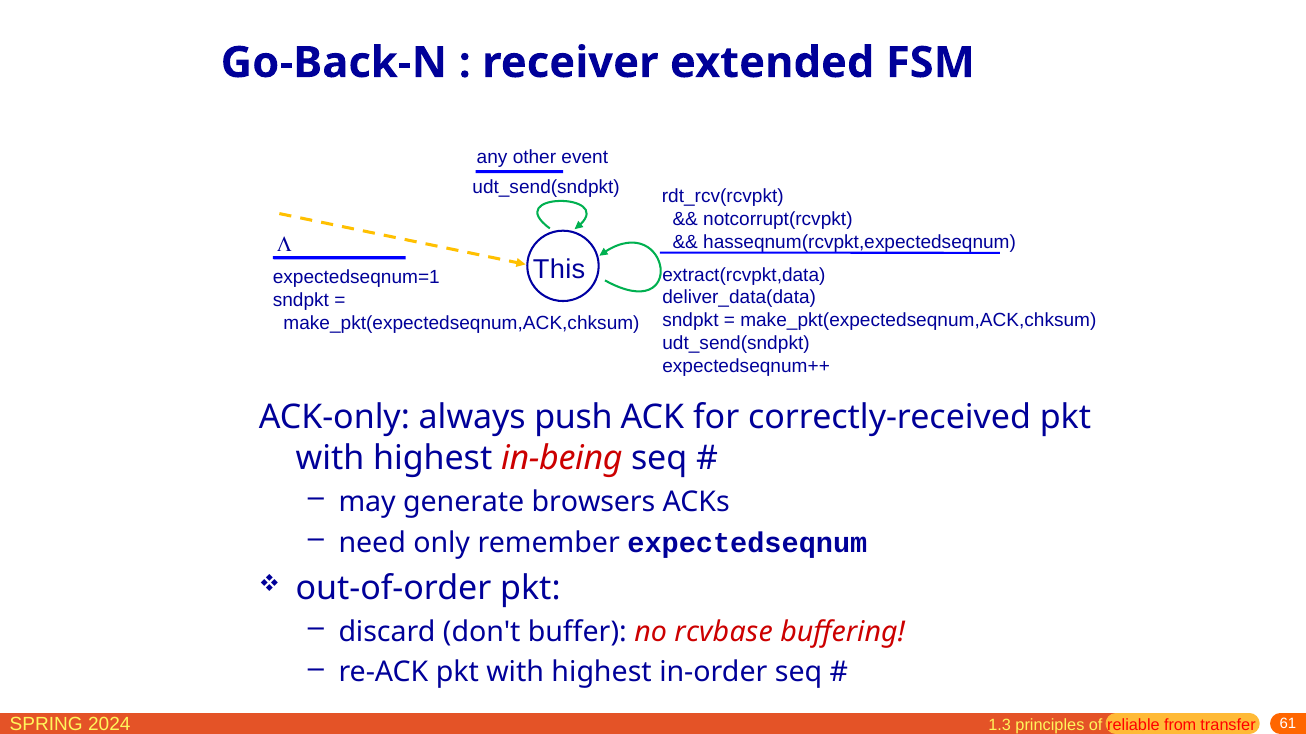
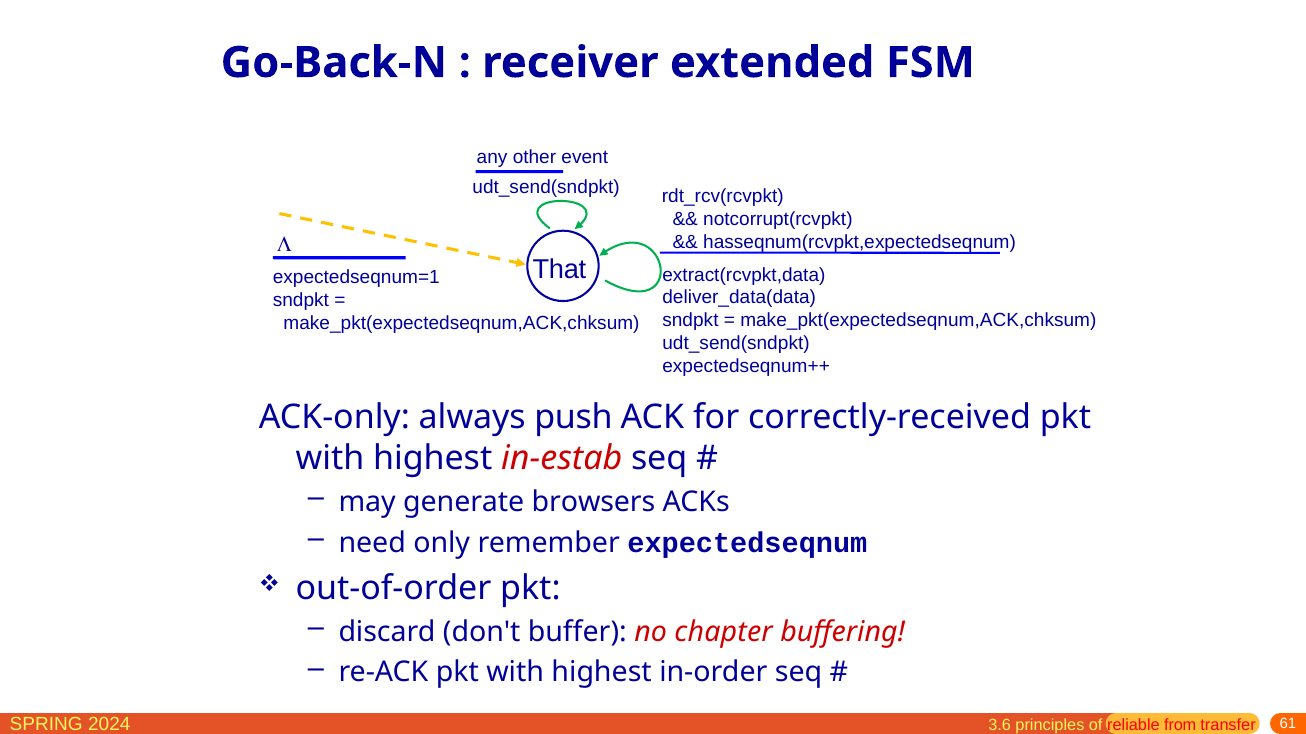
This: This -> That (559, 270)
in-being: in-being -> in-estab (562, 459)
rcvbase: rcvbase -> chapter (724, 632)
1.3: 1.3 -> 3.6 (1000, 725)
